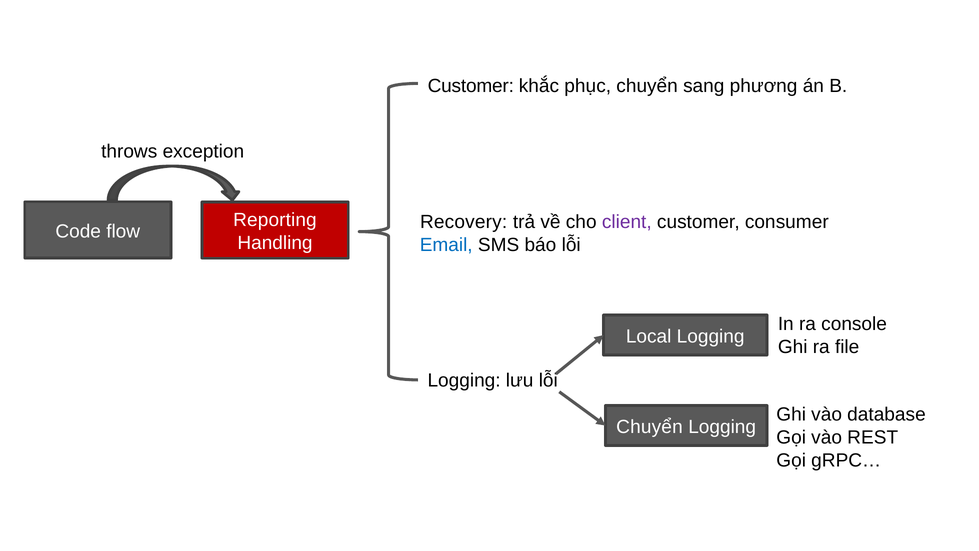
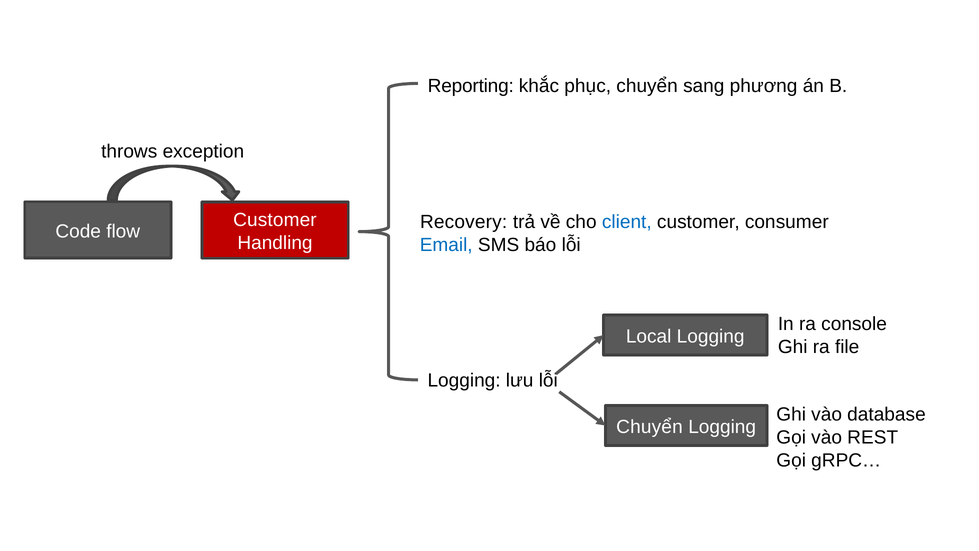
Customer: Customer -> Reporting (471, 86)
Reporting: Reporting -> Customer (275, 220)
client colour: purple -> blue (627, 222)
